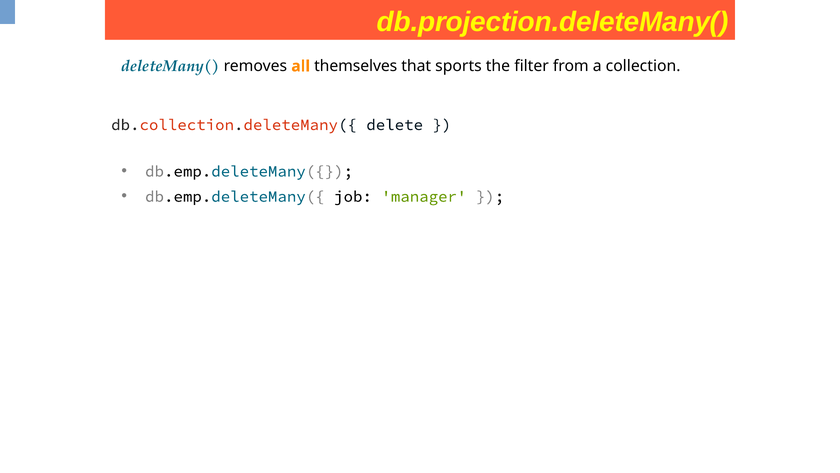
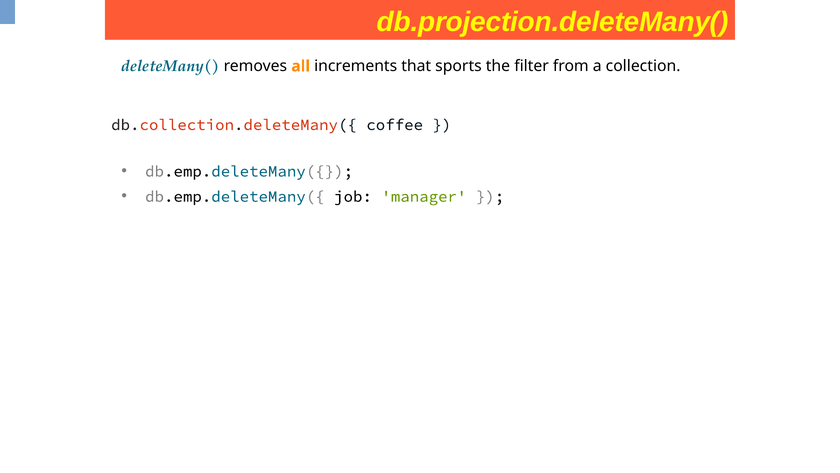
themselves: themselves -> increments (356, 66)
delete: delete -> coffee (395, 125)
